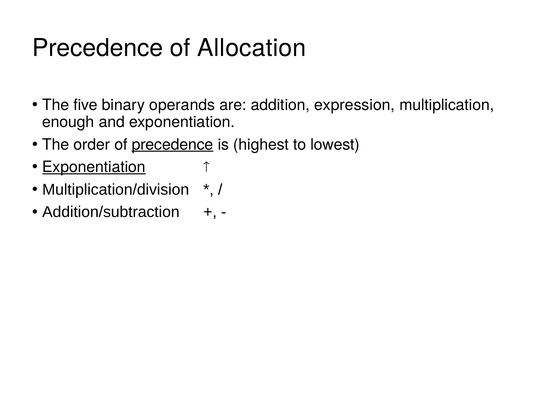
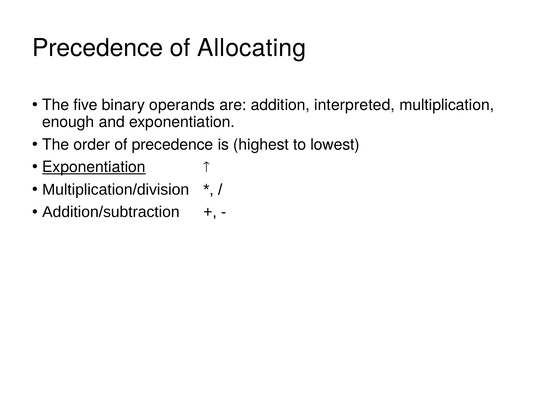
Allocation: Allocation -> Allocating (252, 48)
expression: expression -> interpreted (355, 105)
precedence underline: present -> none (173, 144)
